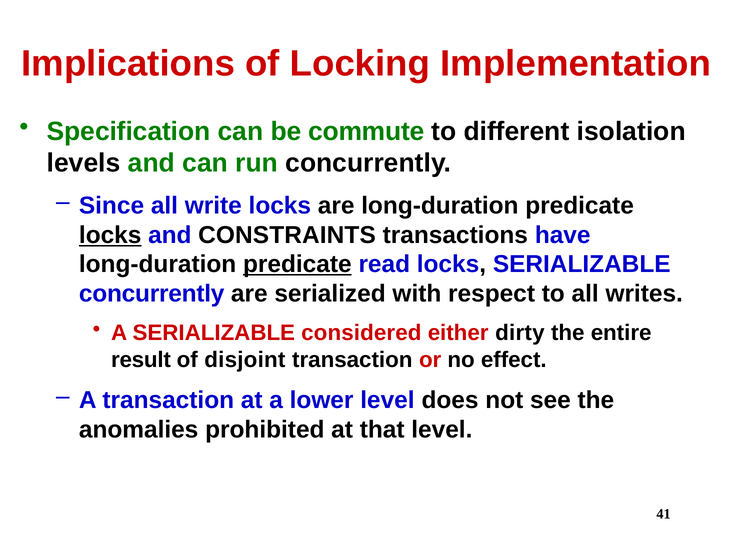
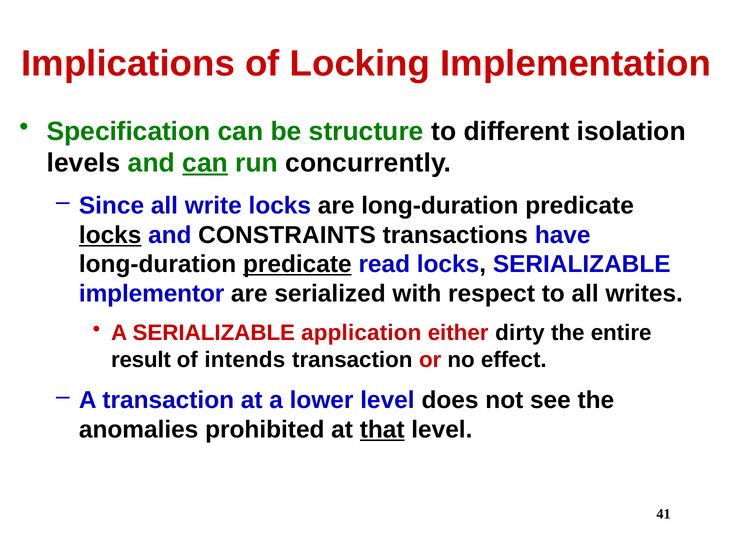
commute: commute -> structure (366, 131)
can underline: none -> present (205, 163)
concurrently: concurrently -> implementor (152, 294)
considered: considered -> application (361, 333)
disjoint: disjoint -> intends (245, 360)
that underline: none -> present (382, 429)
